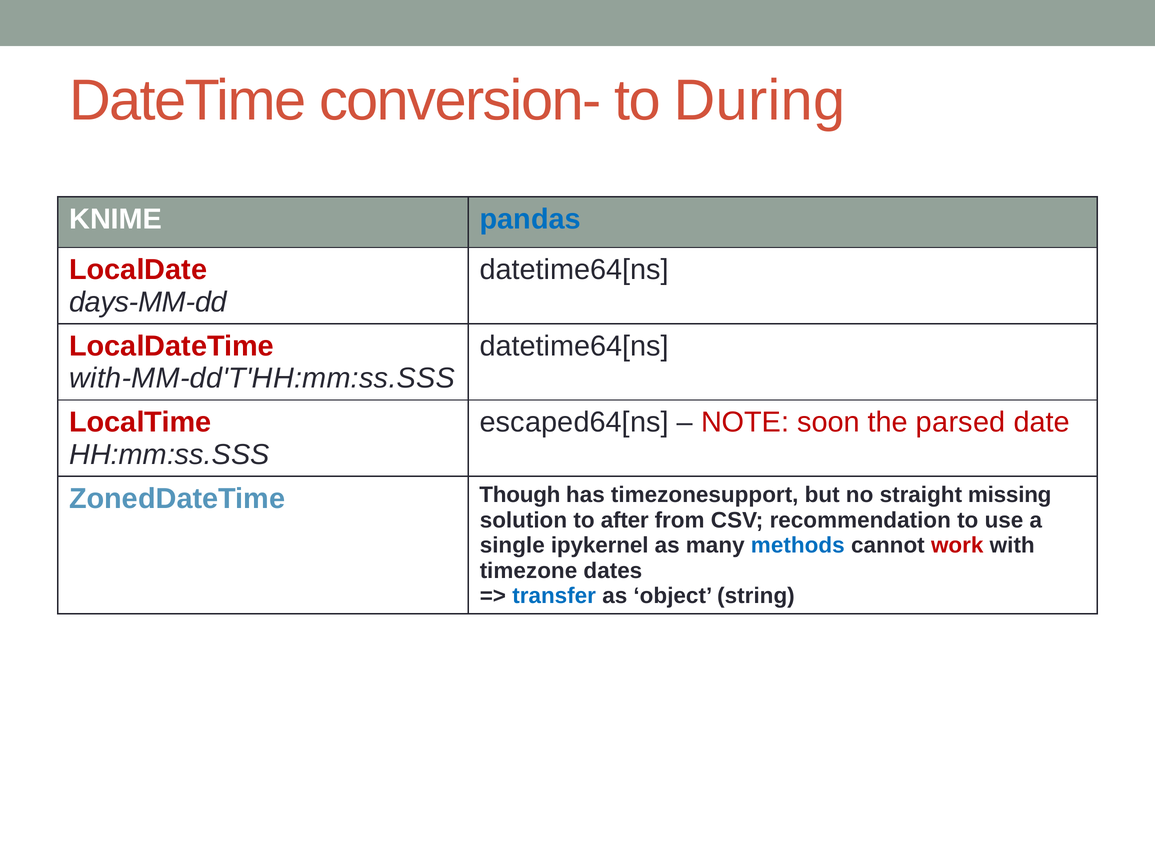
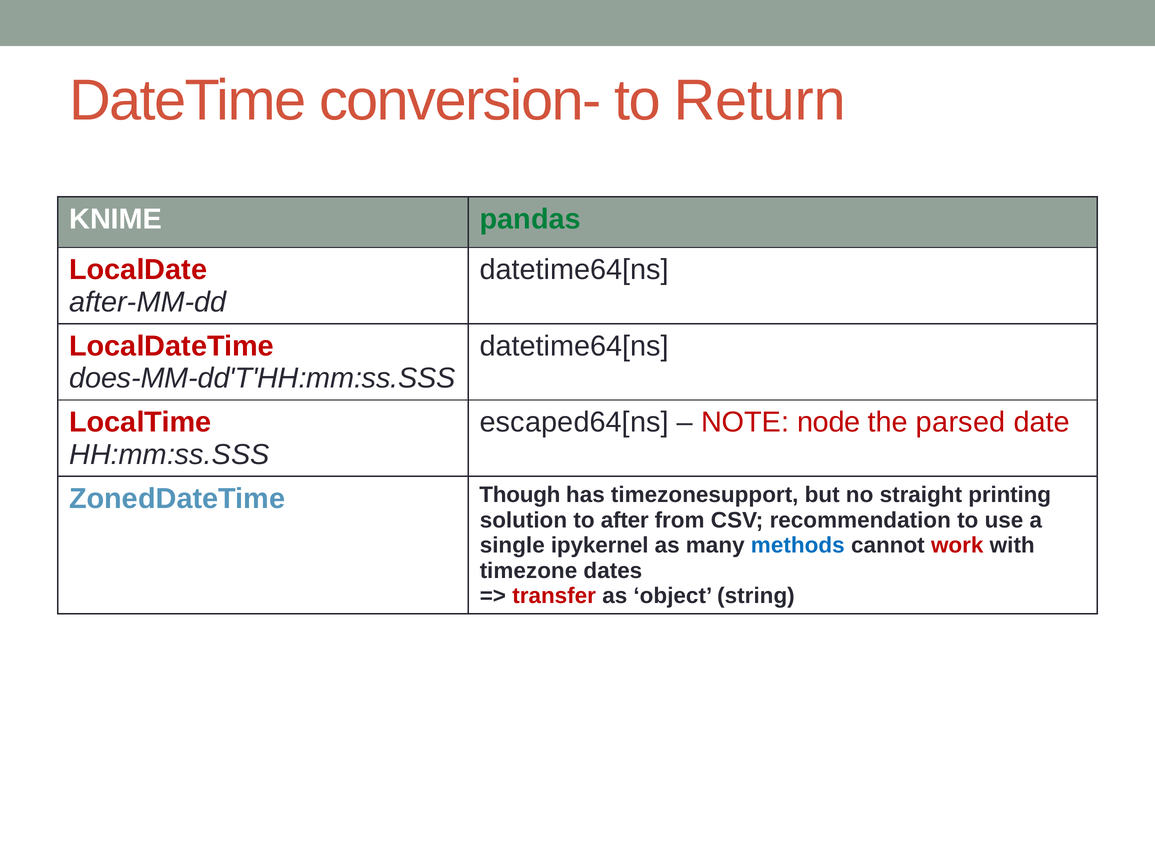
During: During -> Return (760, 101)
pandas colour: blue -> green (530, 219)
days-MM-dd: days-MM-dd -> after-MM-dd (148, 302)
with-MM-dd'T'HH:mm:ss.SSS: with-MM-dd'T'HH:mm:ss.SSS -> does-MM-dd'T'HH:mm:ss.SSS (262, 379)
soon: soon -> node (829, 423)
missing: missing -> printing (1010, 495)
transfer colour: blue -> red (554, 596)
